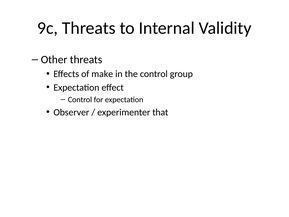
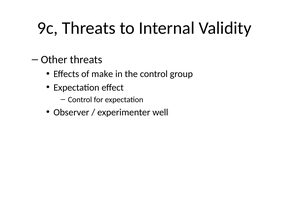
that: that -> well (160, 112)
